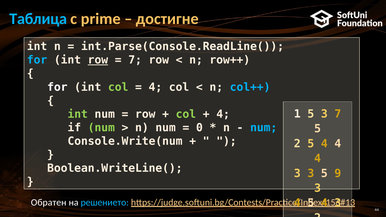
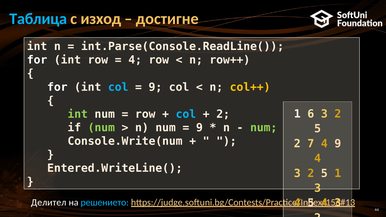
prime: prime -> изход (101, 19)
for colour: light blue -> white (37, 60)
row underline: present -> none (98, 60)
7: 7 -> 4 (135, 60)
col colour: light green -> light blue (118, 87)
4: 4 -> 9 (155, 87)
col++ colour: light blue -> yellow (250, 87)
1 5: 5 -> 6 (311, 114)
7: 7 -> 2 (338, 114)
col colour: light green -> light blue (186, 114)
4: 4 -> 2 (223, 114)
0: 0 -> 9 (199, 128)
num colour: light blue -> light green (264, 128)
5: 5 -> 7 (311, 144)
4: 4 -> 9 (338, 144)
Boolean.WriteLine(: Boolean.WriteLine( -> Entered.WriteLine( (115, 168)
3: 3 -> 2 (311, 173)
5 9: 9 -> 1 (338, 173)
Обратен: Обратен -> Делител (49, 202)
